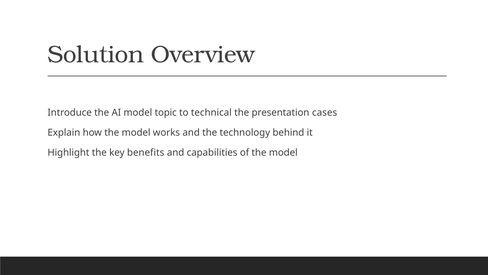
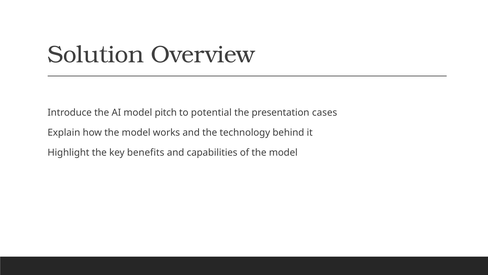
topic: topic -> pitch (166, 113)
technical: technical -> potential (211, 113)
